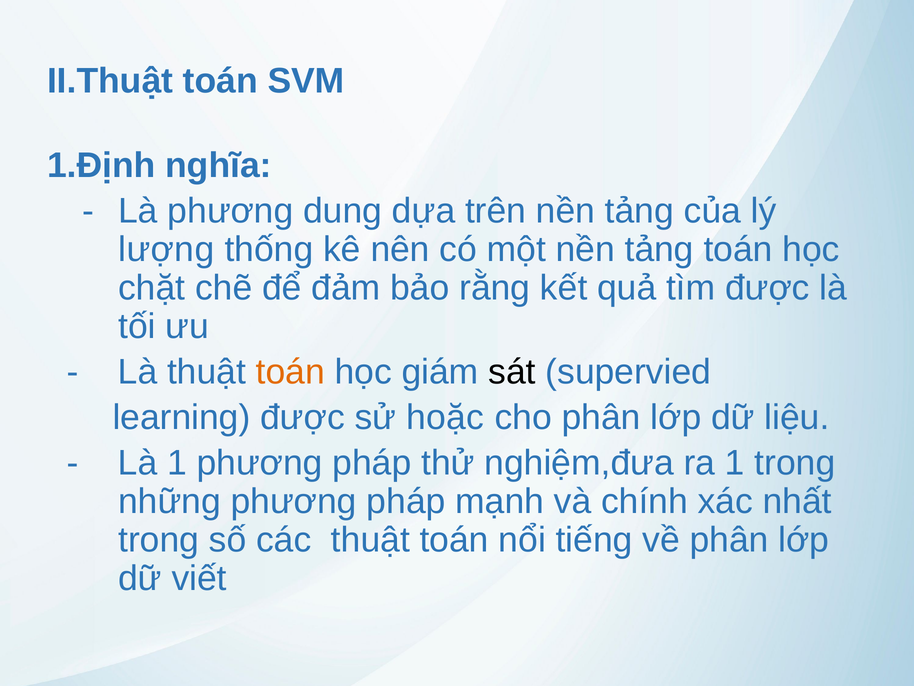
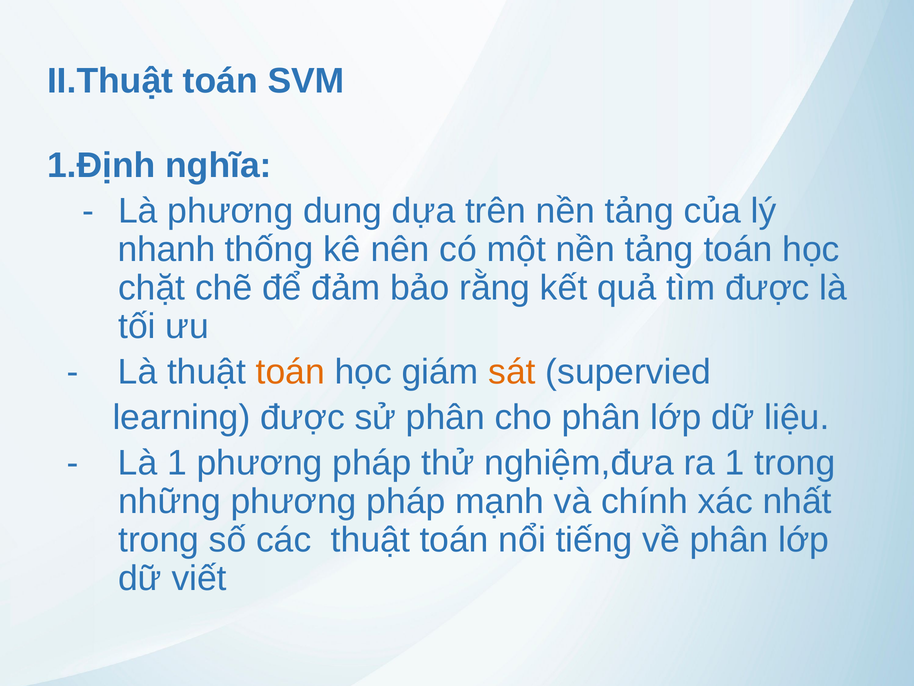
lượng: lượng -> nhanh (167, 249)
sát colour: black -> orange (512, 372)
sử hoặc: hoặc -> phân (445, 417)
